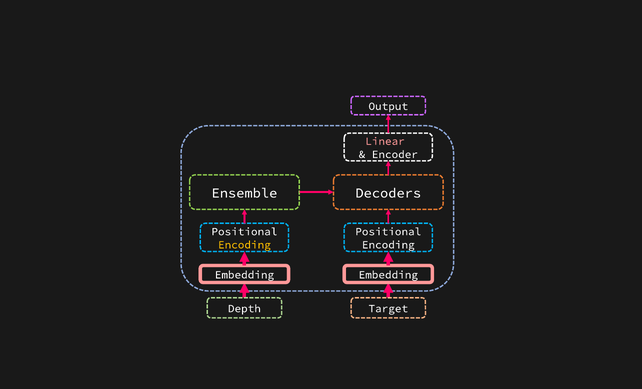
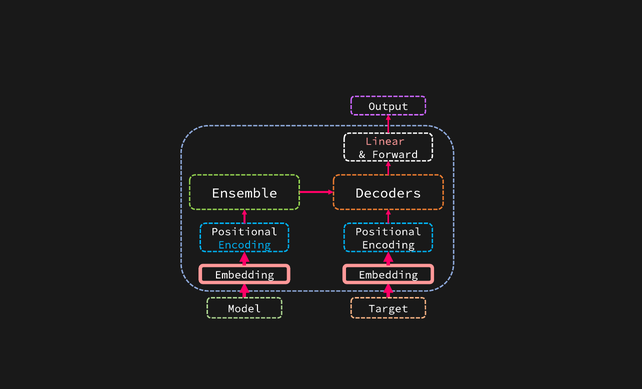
Encoder: Encoder -> Forward (395, 154)
Encoding colour: yellow -> light blue (244, 245)
Depth: Depth -> Model (244, 309)
